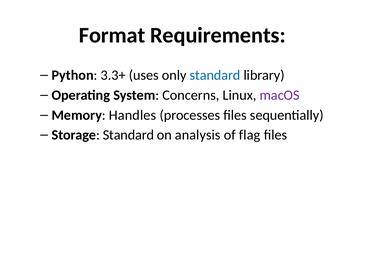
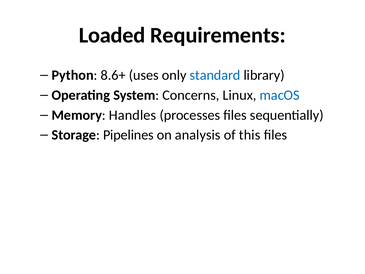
Format: Format -> Loaded (112, 35)
3.3+: 3.3+ -> 8.6+ (113, 75)
macOS colour: purple -> blue (280, 95)
Storage Standard: Standard -> Pipelines (128, 135)
flag: flag -> this (250, 135)
